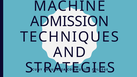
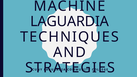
ADMISSION: ADMISSION -> LAGUARDIA (70, 22)
